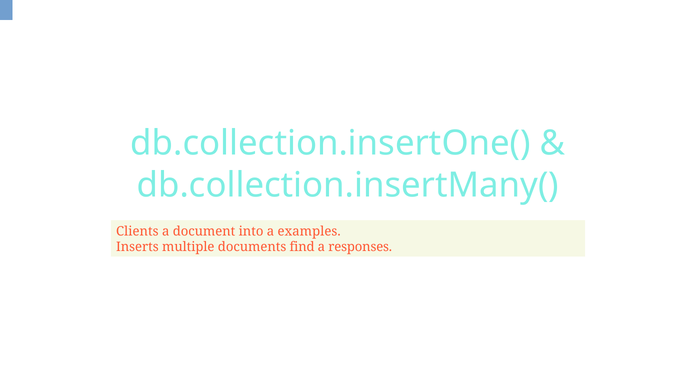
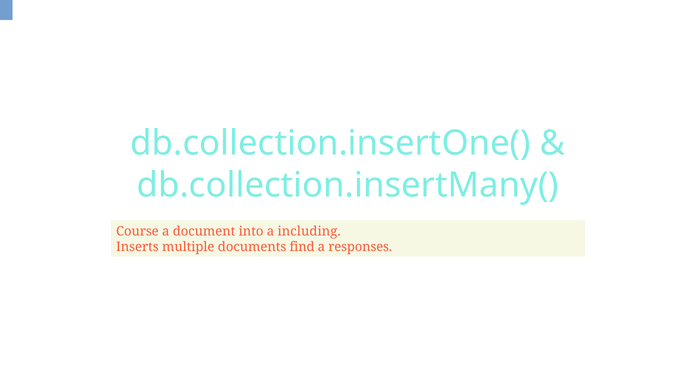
Clients: Clients -> Course (137, 231)
examples: examples -> including (309, 231)
